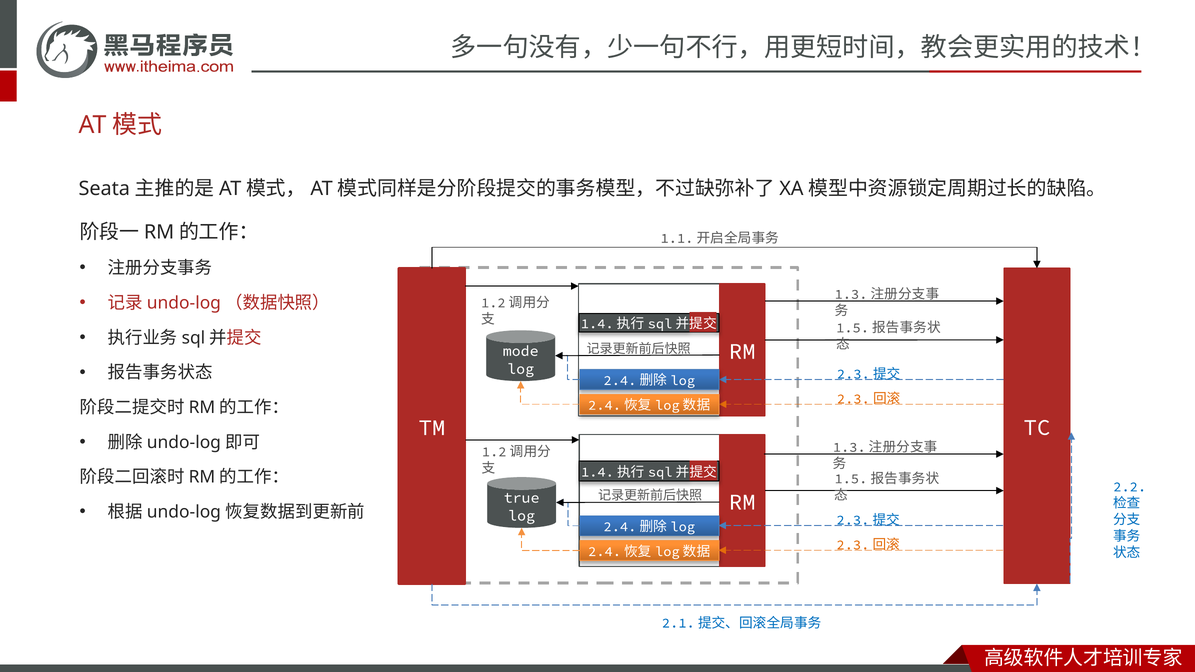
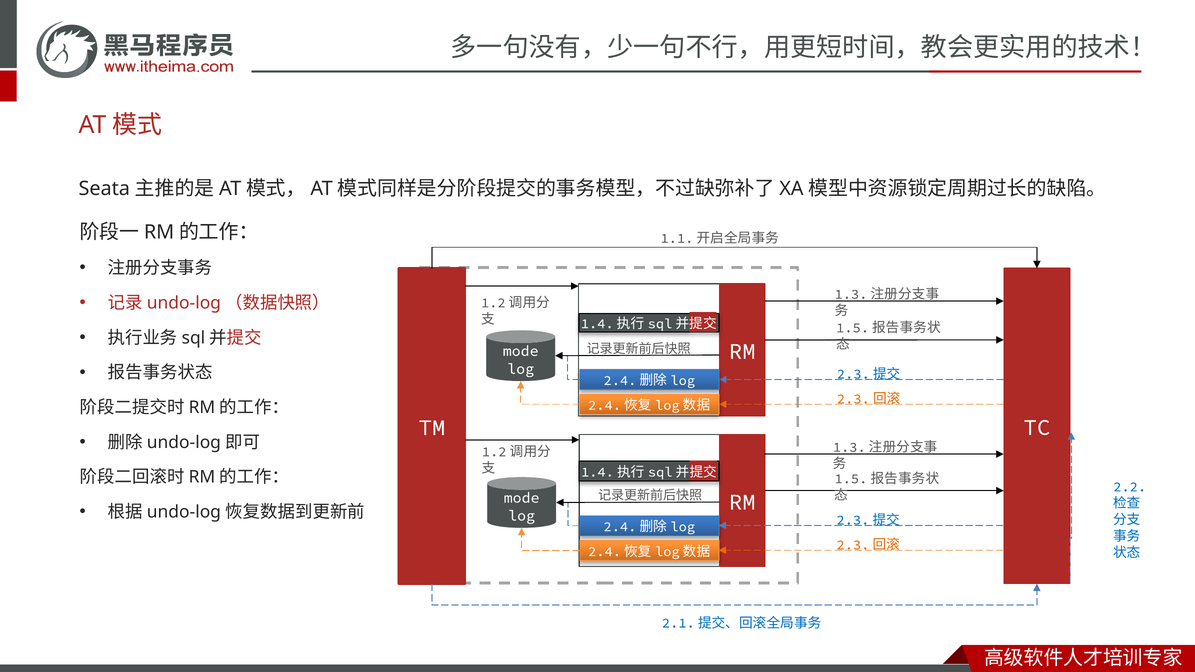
true: true -> mode (522, 498)
